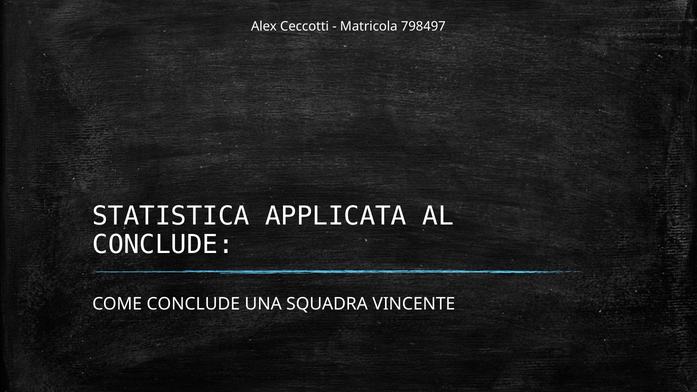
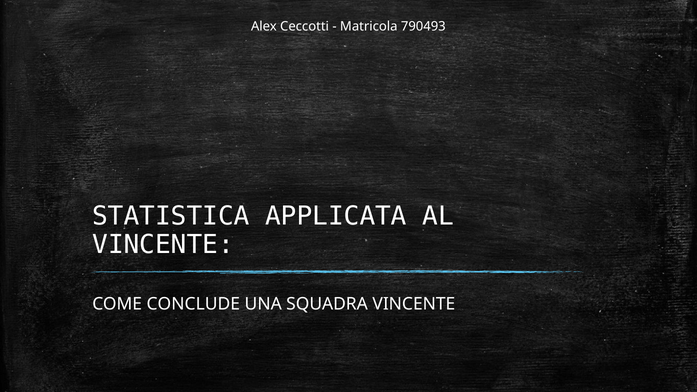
798497: 798497 -> 790493 (423, 26)
CONCLUDE: CONCLUDE -> VINCENTE (163, 245)
